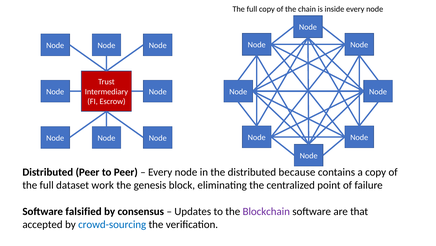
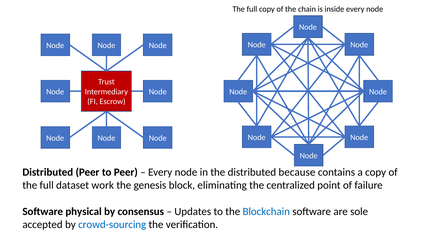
falsified: falsified -> physical (84, 211)
Blockchain colour: purple -> blue (266, 211)
that: that -> sole (359, 211)
